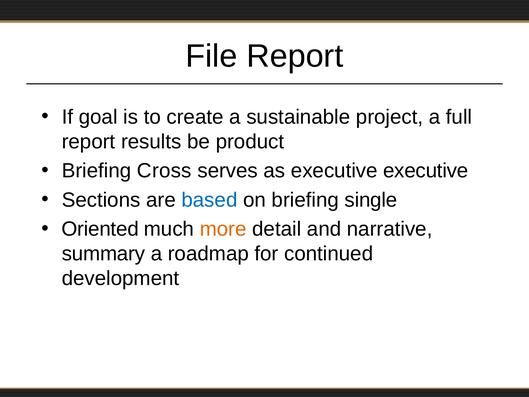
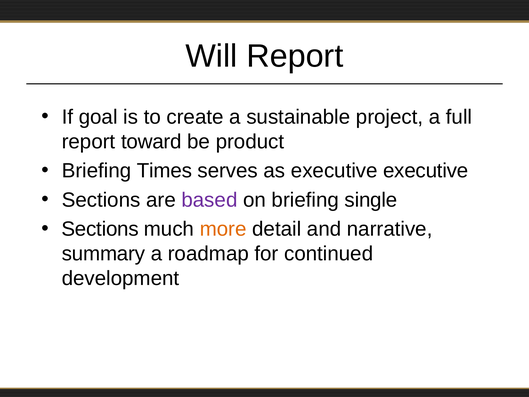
File: File -> Will (211, 56)
results: results -> toward (151, 142)
Cross: Cross -> Times (164, 171)
based colour: blue -> purple (209, 200)
Oriented: Oriented -> Sections (100, 229)
